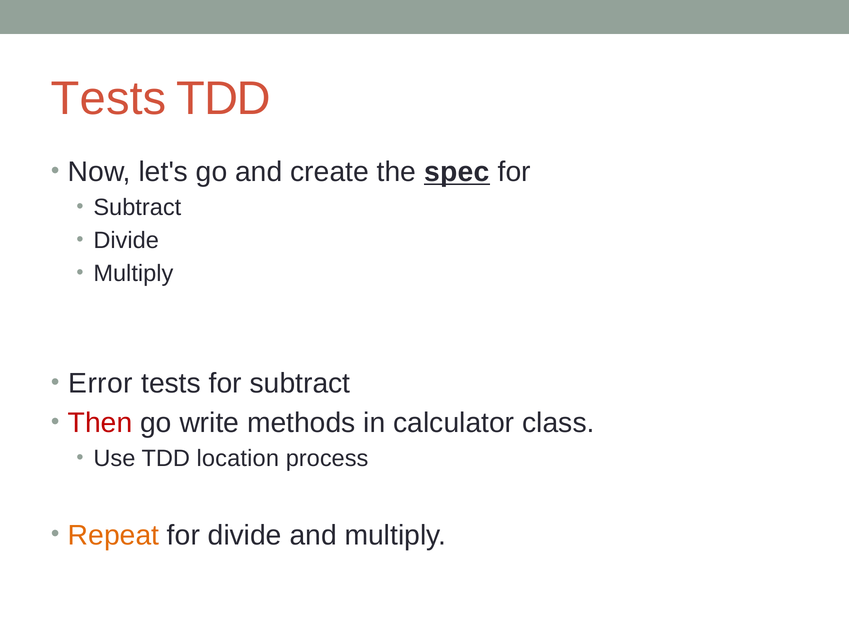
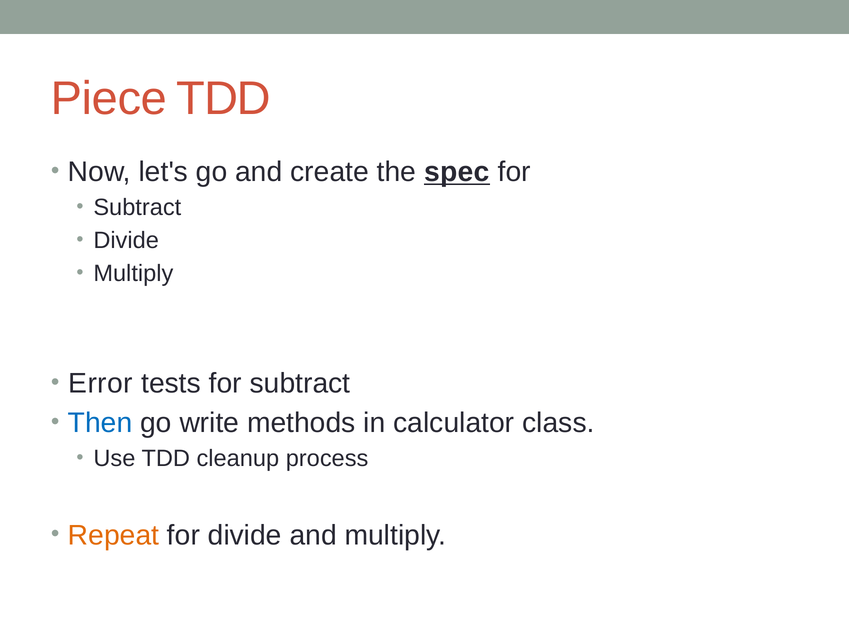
Tests: Tests -> Piece (109, 99)
Then colour: red -> blue (100, 423)
location: location -> cleanup (238, 458)
